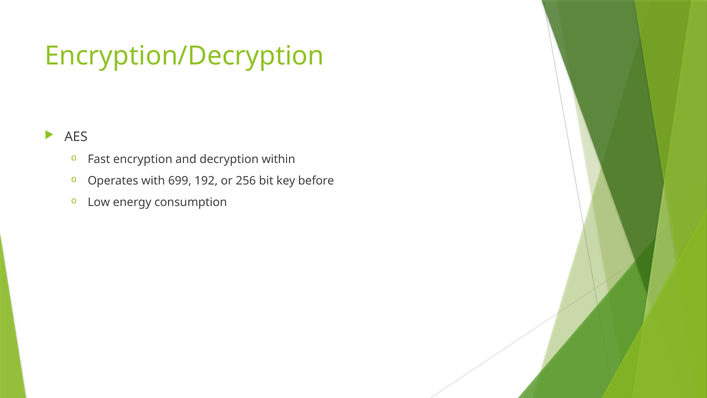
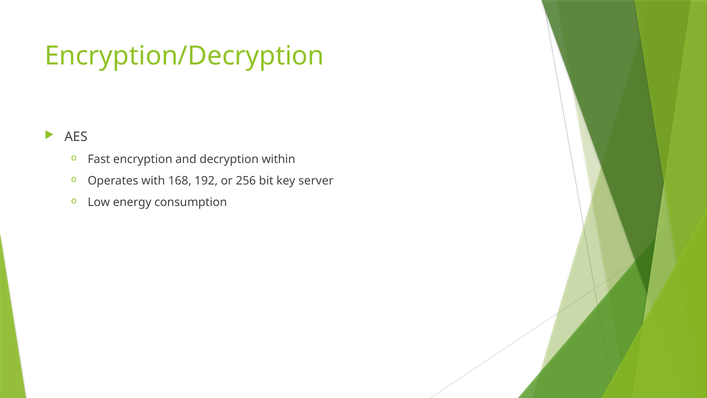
699: 699 -> 168 (180, 181)
before: before -> server (316, 181)
